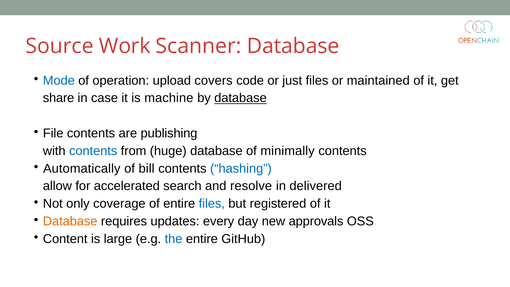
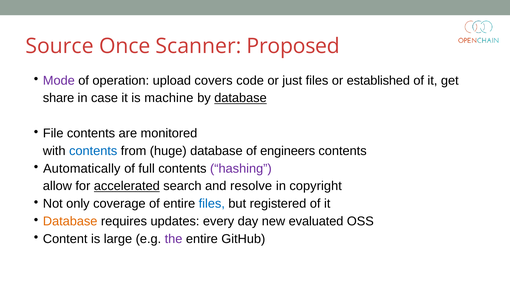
Work: Work -> Once (125, 46)
Scanner Database: Database -> Proposed (293, 46)
Mode colour: blue -> purple (59, 80)
maintained: maintained -> established (378, 80)
publishing: publishing -> monitored (169, 133)
minimally: minimally -> engineers (288, 151)
bill: bill -> full (147, 168)
hashing colour: blue -> purple (241, 168)
accelerated underline: none -> present (127, 186)
delivered: delivered -> copyright (316, 186)
approvals: approvals -> evaluated (316, 221)
the colour: blue -> purple (174, 239)
